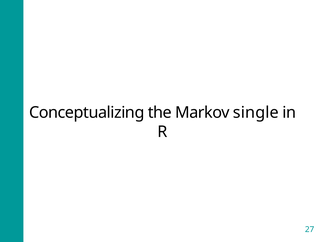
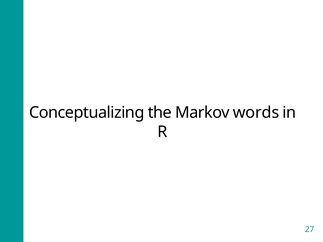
single: single -> words (256, 113)
